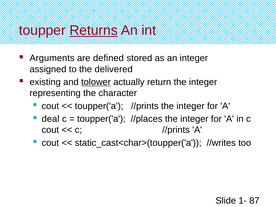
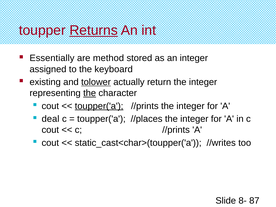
Arguments: Arguments -> Essentially (52, 58)
defined: defined -> method (108, 58)
delivered: delivered -> keyboard (114, 69)
the underline: none -> present (90, 93)
toupper('a underline: none -> present (99, 106)
1-: 1- -> 8- (243, 201)
